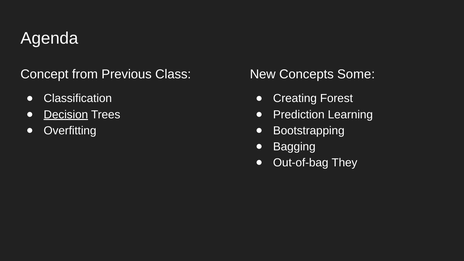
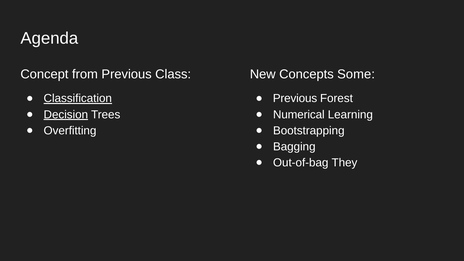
Classification underline: none -> present (78, 99)
Creating: Creating -> Previous (295, 99)
Prediction: Prediction -> Numerical (299, 115)
